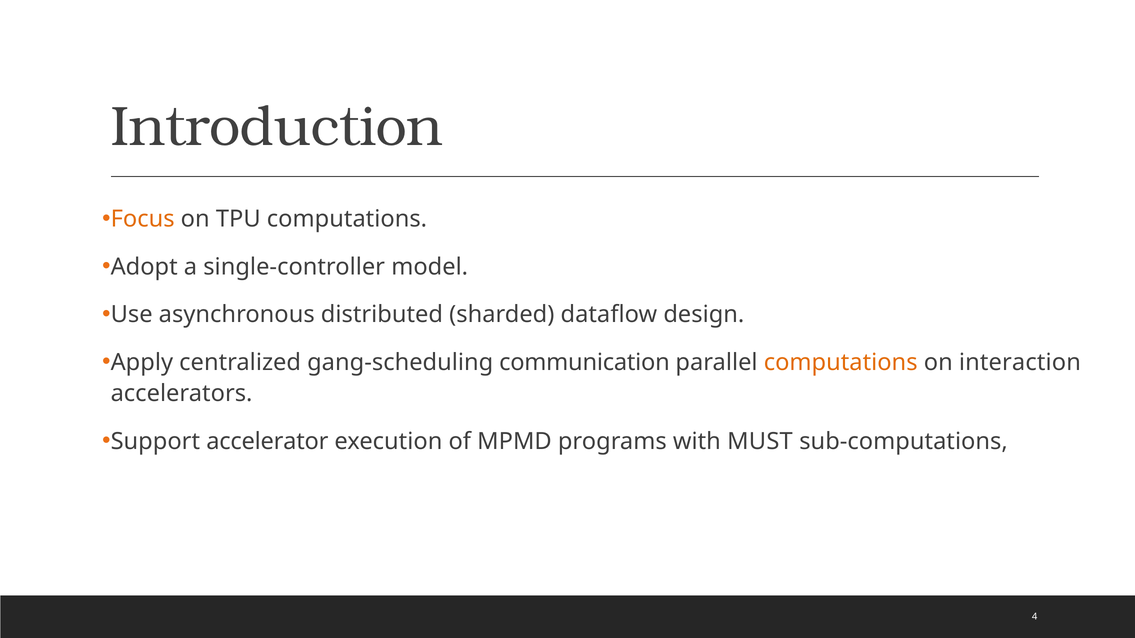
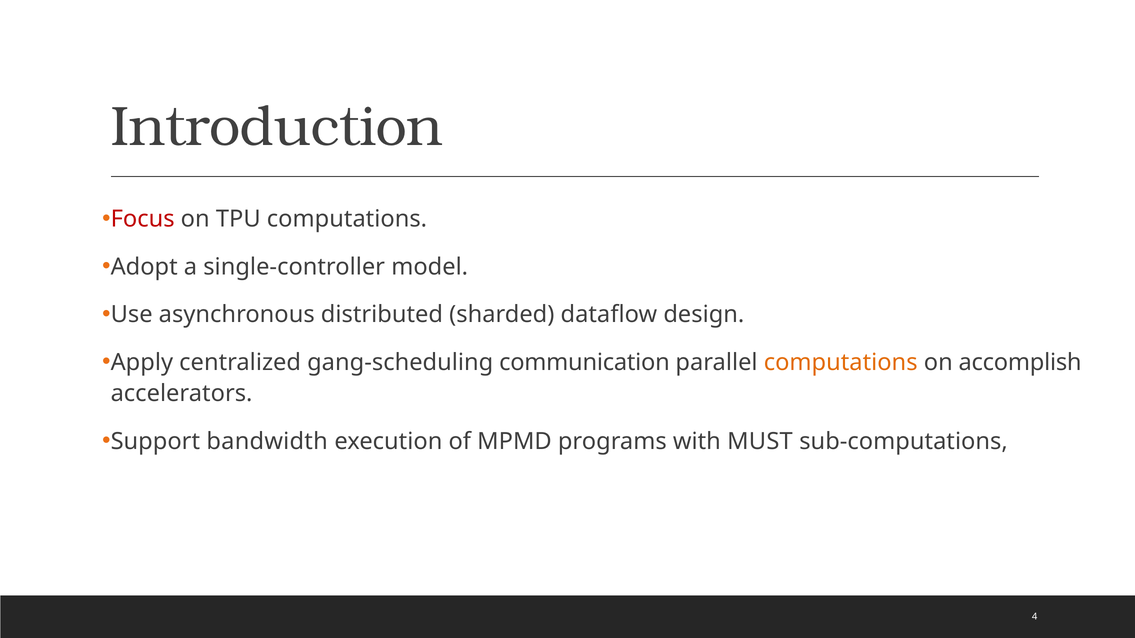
Focus colour: orange -> red (143, 219)
interaction: interaction -> accomplish (1020, 363)
accelerator: accelerator -> bandwidth (267, 442)
